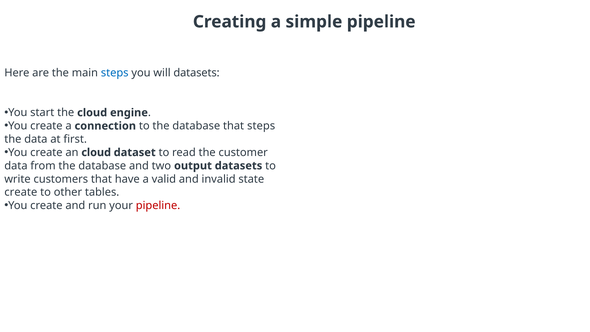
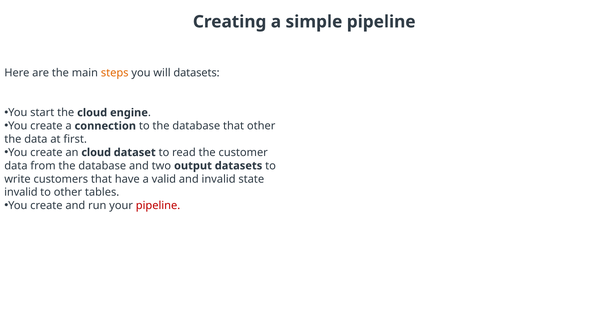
steps colour: blue -> orange (115, 73)
that steps: steps -> other (261, 126)
create: create -> invalid (21, 192)
